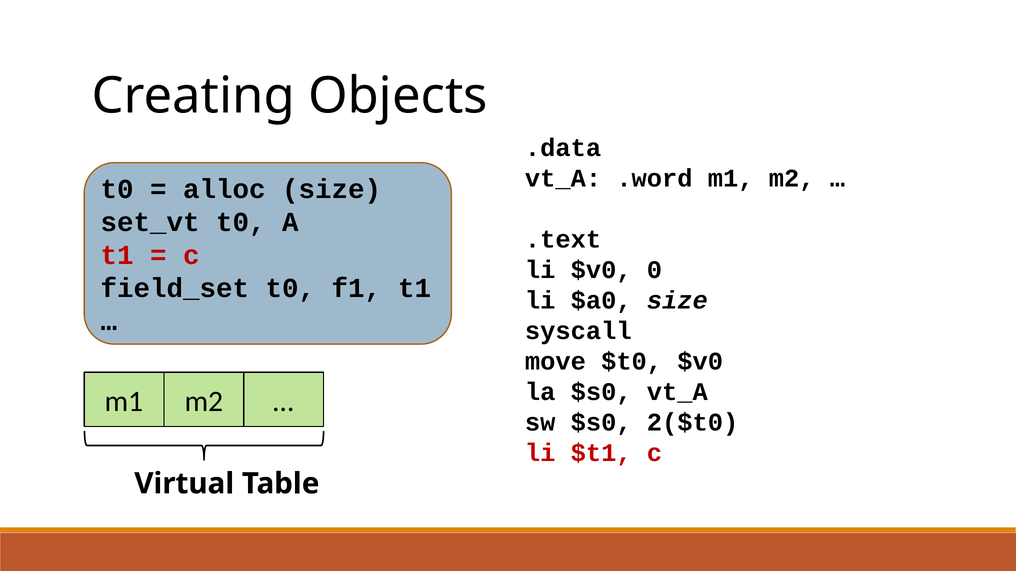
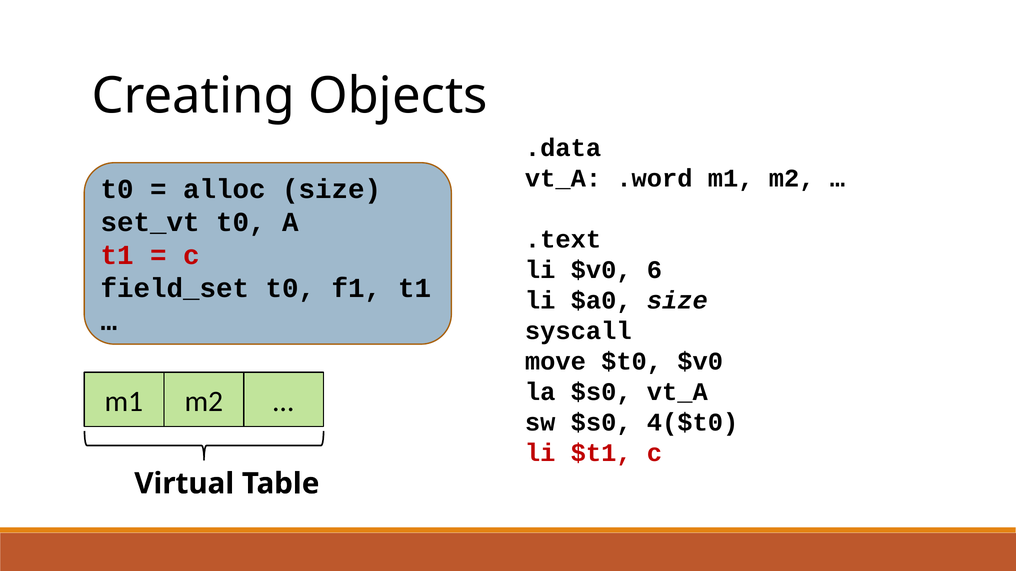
0: 0 -> 6 (654, 270)
2($t0: 2($t0 -> 4($t0 (693, 423)
